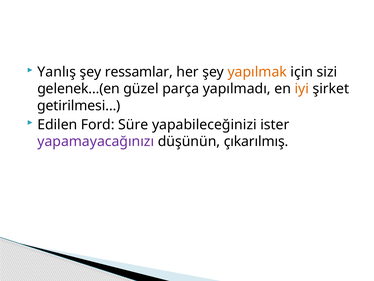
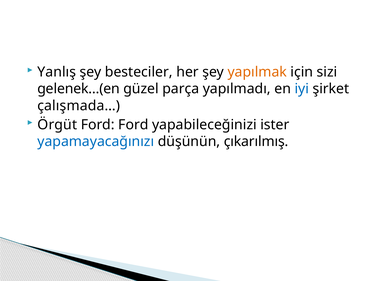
ressamlar: ressamlar -> besteciler (139, 72)
iyi colour: orange -> blue (302, 89)
getirilmesi…: getirilmesi… -> çalışmada… (79, 106)
Edilen: Edilen -> Örgüt (57, 124)
Ford Süre: Süre -> Ford (133, 124)
yapamayacağınızı colour: purple -> blue (96, 141)
